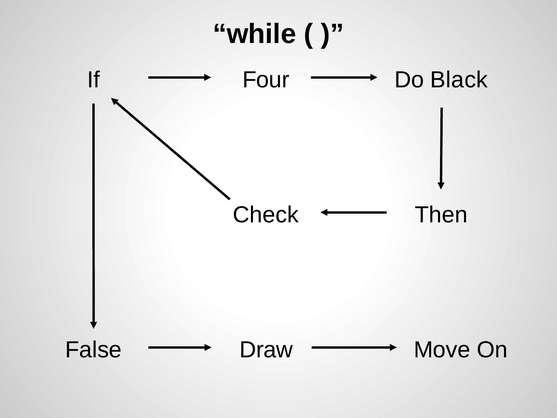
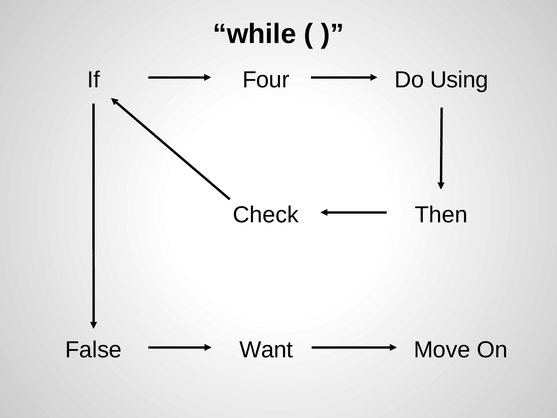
Black: Black -> Using (459, 80)
Draw: Draw -> Want (266, 350)
